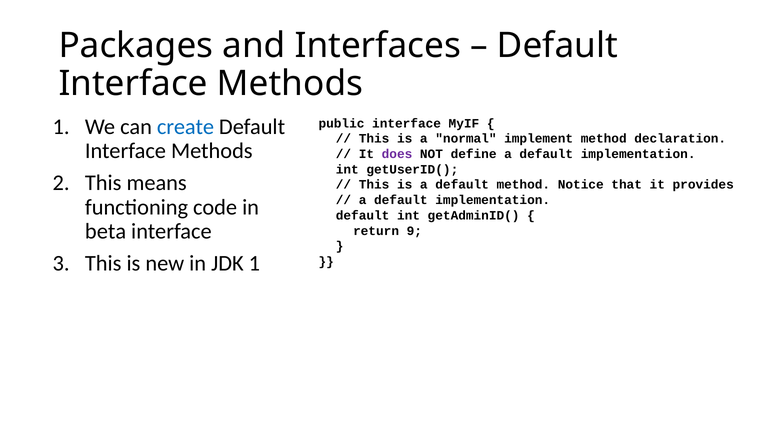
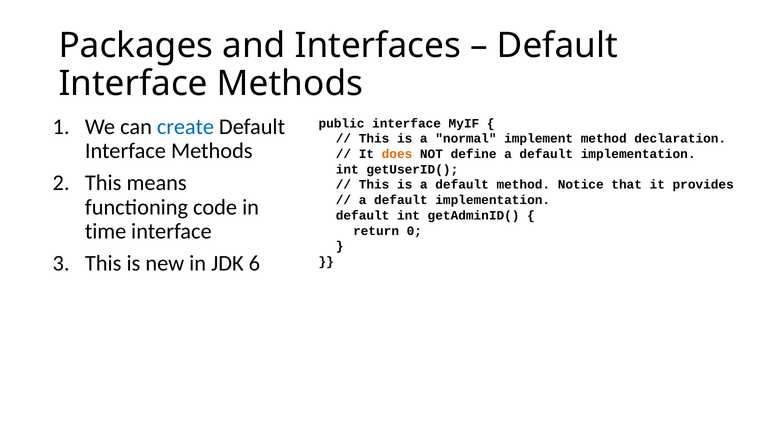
does colour: purple -> orange (397, 154)
beta: beta -> time (106, 231)
9: 9 -> 0 (414, 231)
JDK 1: 1 -> 6 (254, 264)
